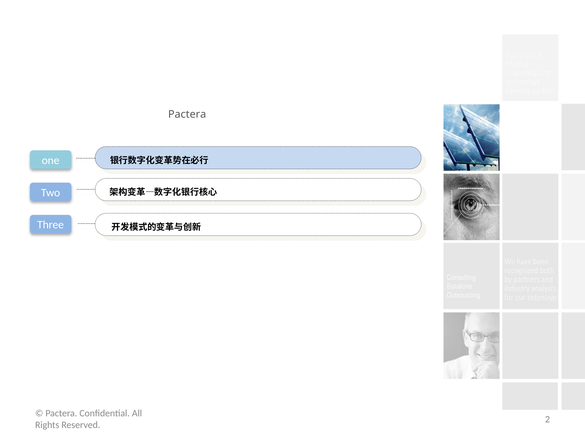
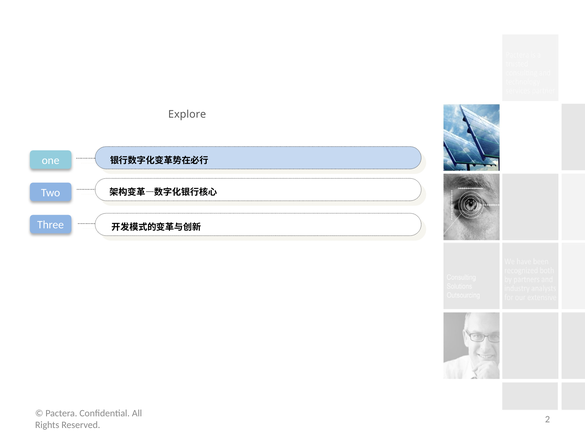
Pactera: Pactera -> Explore (187, 114)
